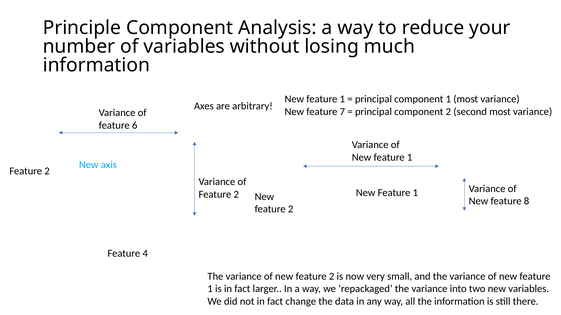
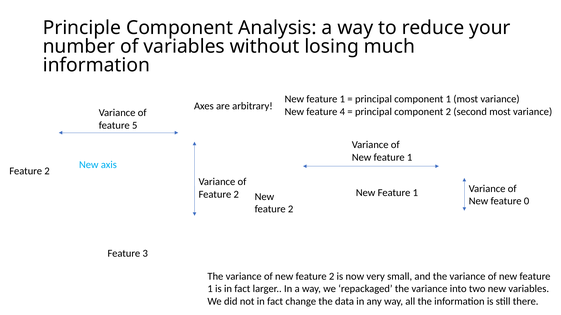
7: 7 -> 4 (342, 112)
6: 6 -> 5 (135, 126)
8: 8 -> 0 (527, 202)
4: 4 -> 3 (145, 254)
